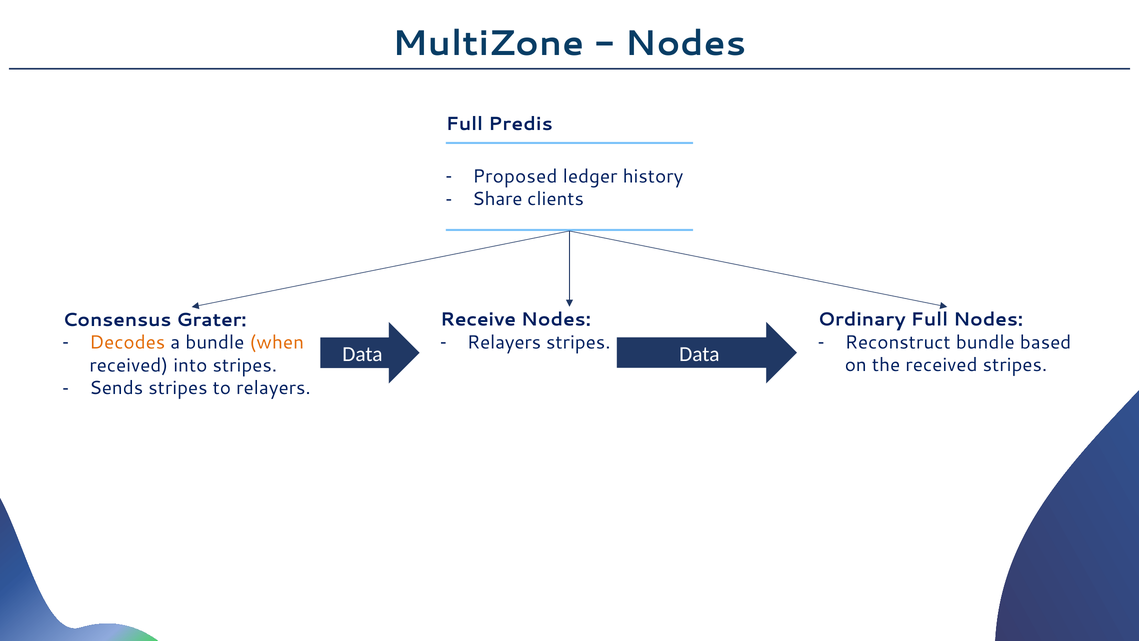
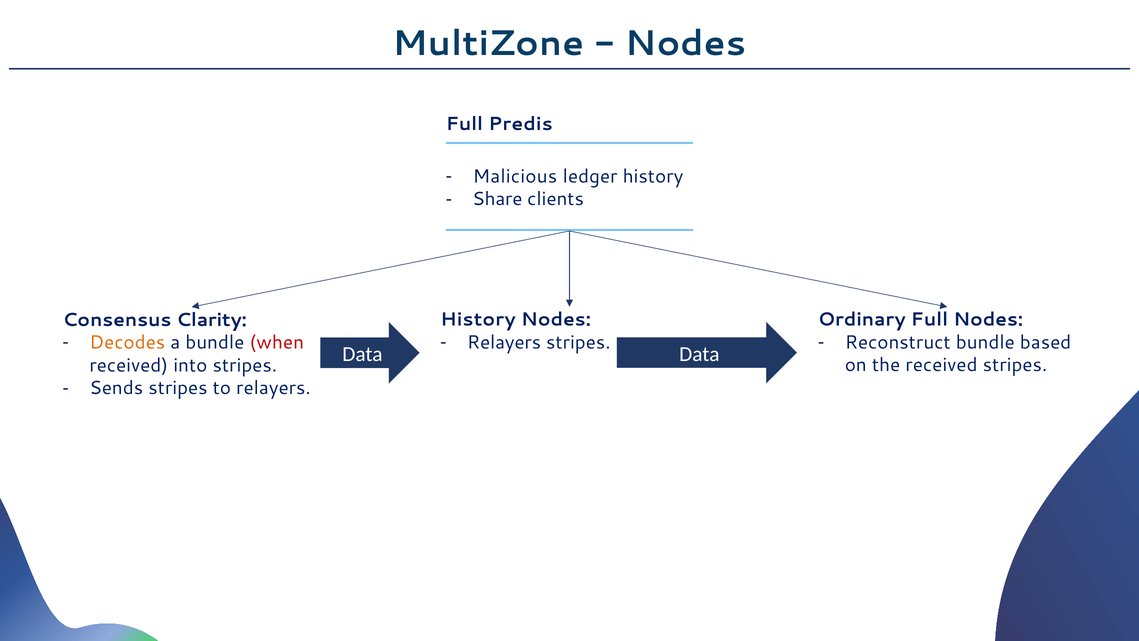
Proposed: Proposed -> Malicious (515, 176)
Receive: Receive -> History (478, 319)
Grater: Grater -> Clarity (212, 320)
when colour: orange -> red (277, 342)
